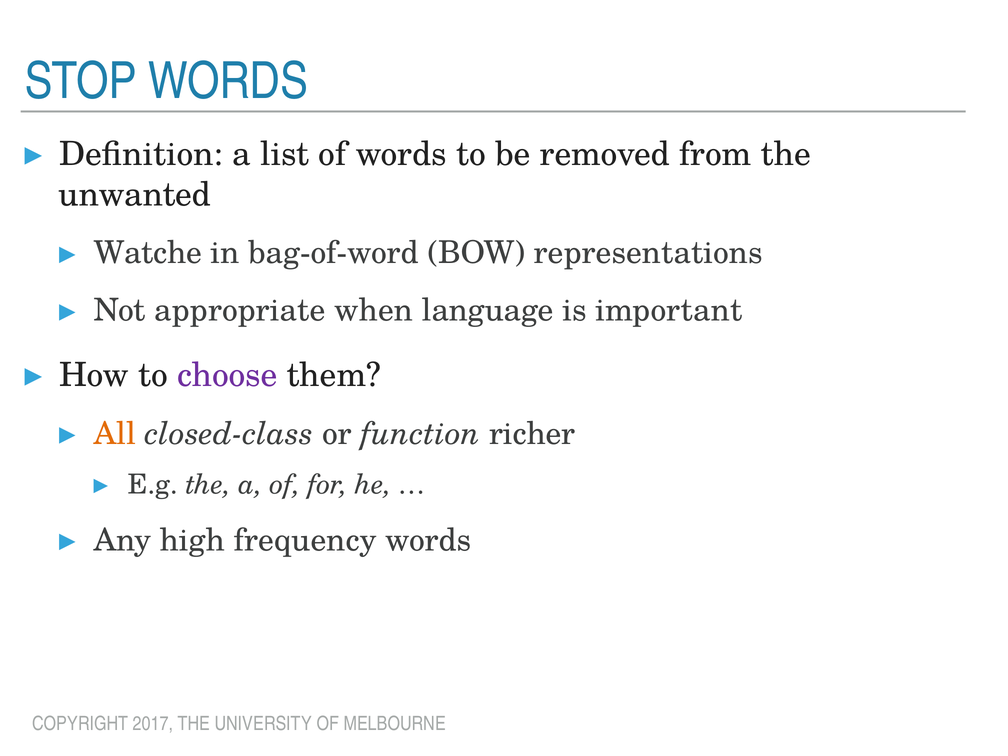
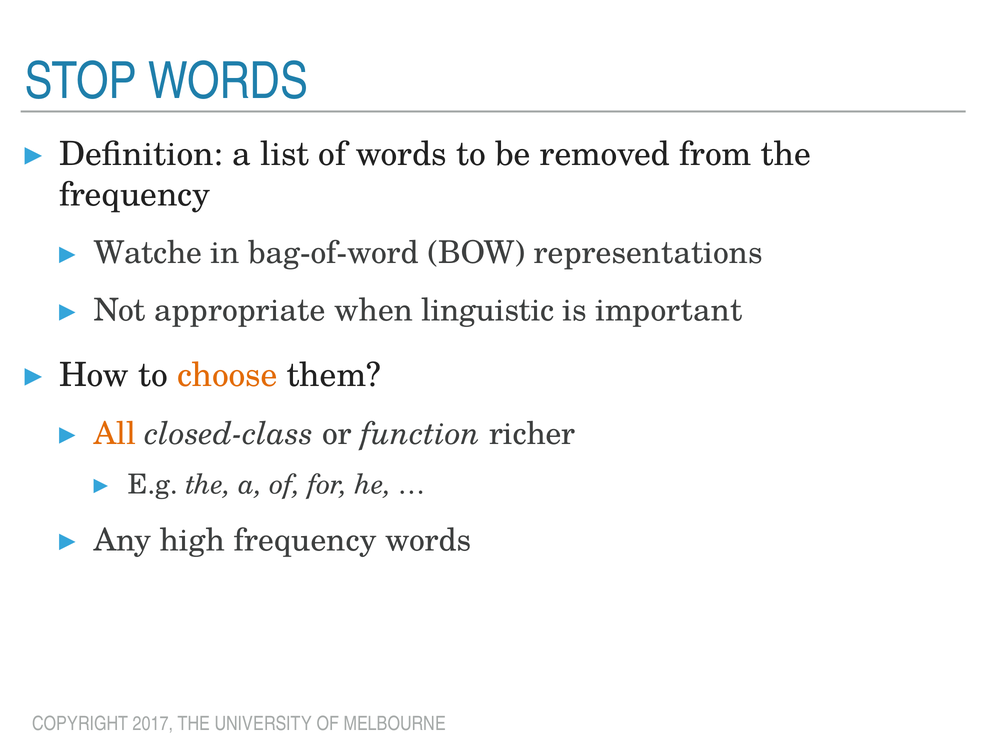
unwanted: unwanted -> frequency (135, 194)
language: language -> linguistic (488, 311)
choose colour: purple -> orange (227, 375)
